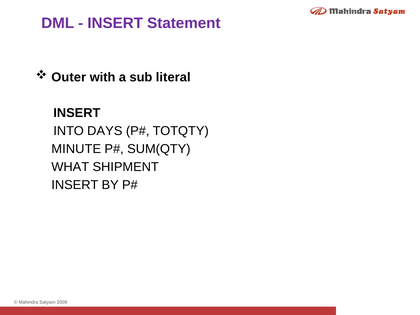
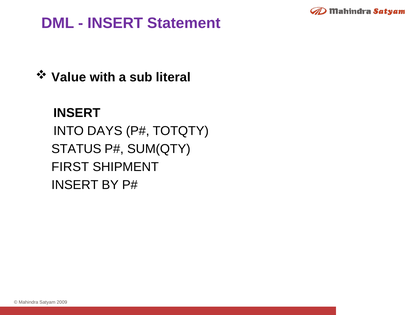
Outer: Outer -> Value (69, 77)
MINUTE: MINUTE -> STATUS (76, 149)
WHAT: WHAT -> FIRST (70, 167)
